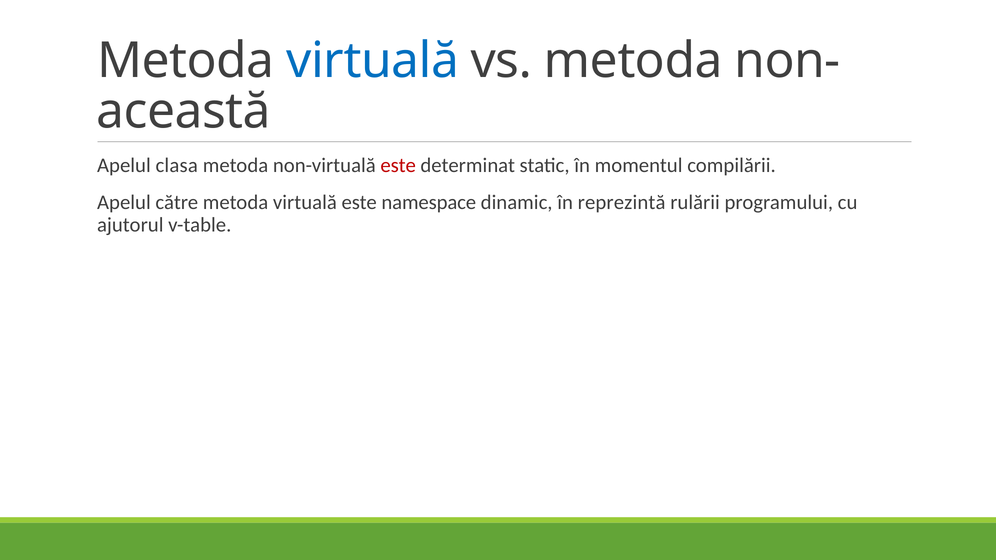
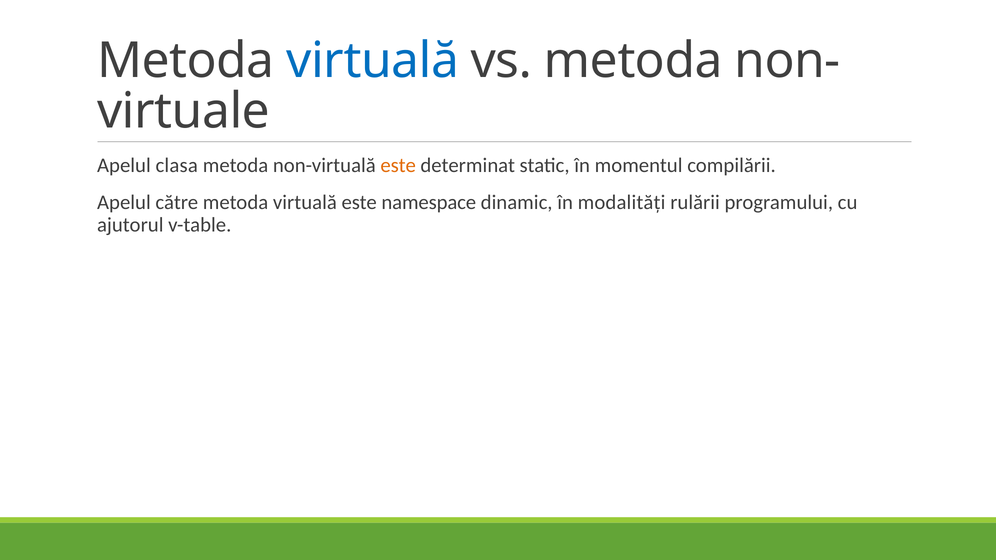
această: această -> virtuale (184, 112)
este colour: red -> orange (398, 166)
reprezintă: reprezintă -> modalități (622, 203)
